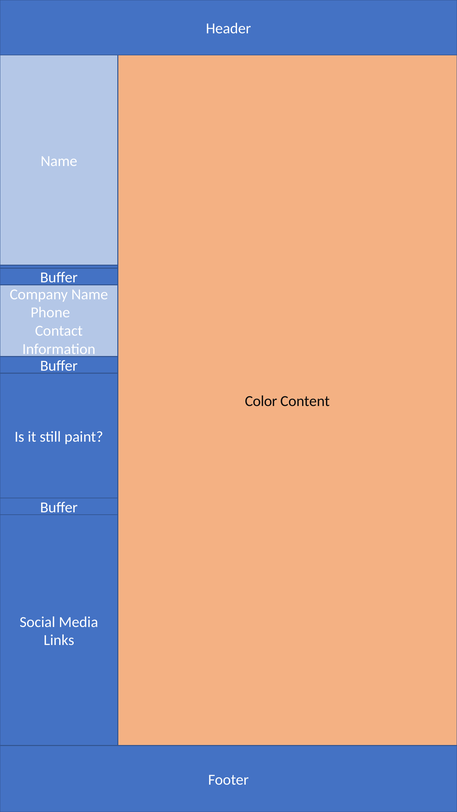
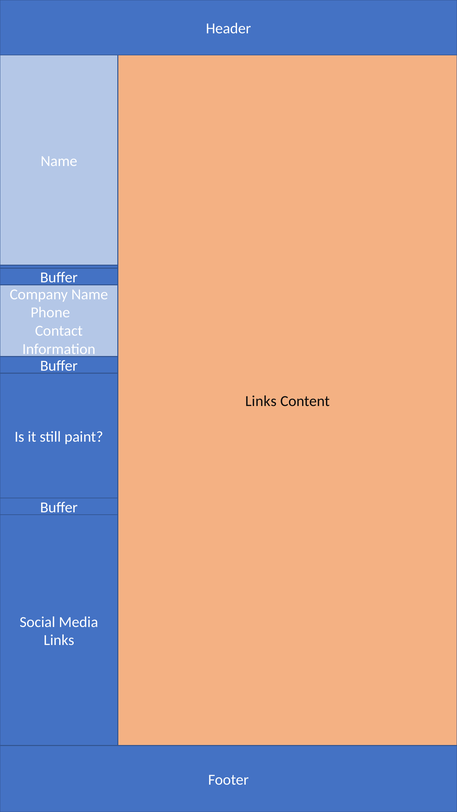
Color: Color -> Links (261, 402)
